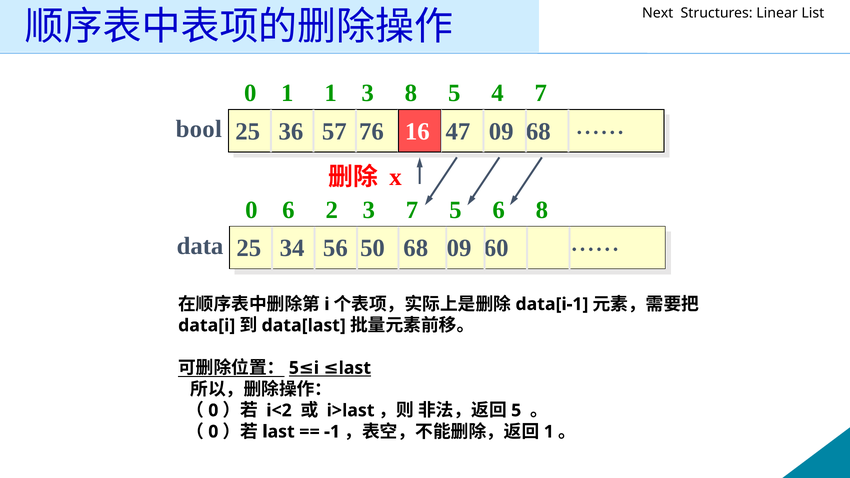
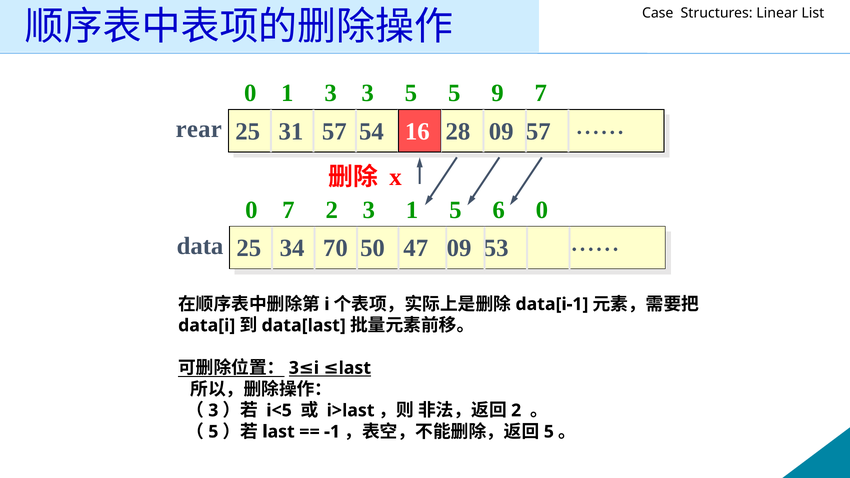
Next: Next -> Case (658, 13)
1 1: 1 -> 3 (331, 93)
3 8: 8 -> 5 (411, 93)
4: 4 -> 9 (498, 93)
bool: bool -> rear (199, 129)
36: 36 -> 31 (291, 131)
76: 76 -> 54 (371, 131)
47: 47 -> 28 (458, 131)
09 68: 68 -> 57 (538, 131)
0 6: 6 -> 7 (288, 210)
3 7: 7 -> 1 (412, 210)
6 8: 8 -> 0 (542, 210)
56: 56 -> 70 (335, 248)
50 68: 68 -> 47 (416, 248)
60: 60 -> 53 (496, 248)
5: 5 -> 3 (294, 368)
0: 0 -> 3 (213, 411)
i<2: i<2 -> i<5 (279, 411)
5: 5 -> 2 (516, 411)
0: 0 -> 5 (213, 432)
1: 1 -> 5 (549, 432)
